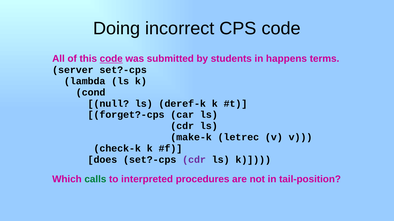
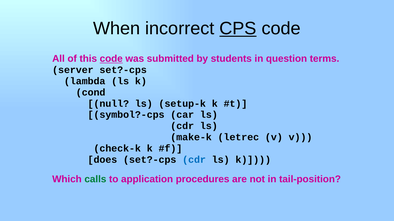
Doing: Doing -> When (117, 29)
CPS underline: none -> present (238, 29)
happens: happens -> question (287, 59)
deref-k: deref-k -> setup-k (182, 104)
forget?-cps: forget?-cps -> symbol?-cps (126, 115)
cdr colour: purple -> blue (194, 160)
interpreted: interpreted -> application (147, 180)
